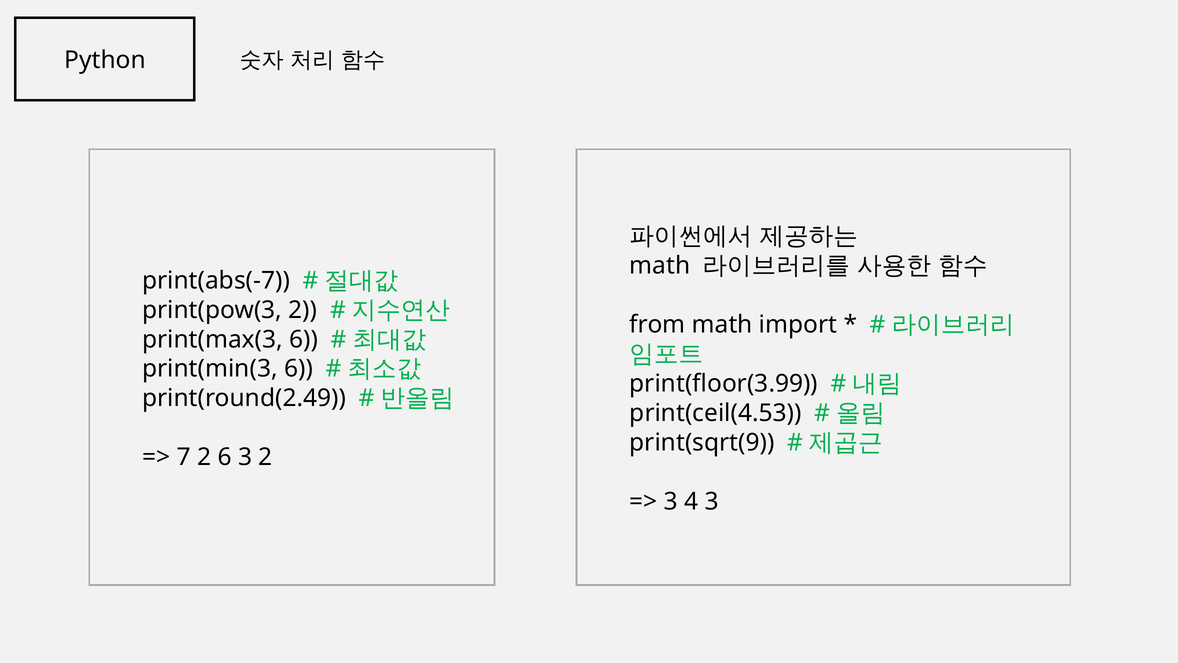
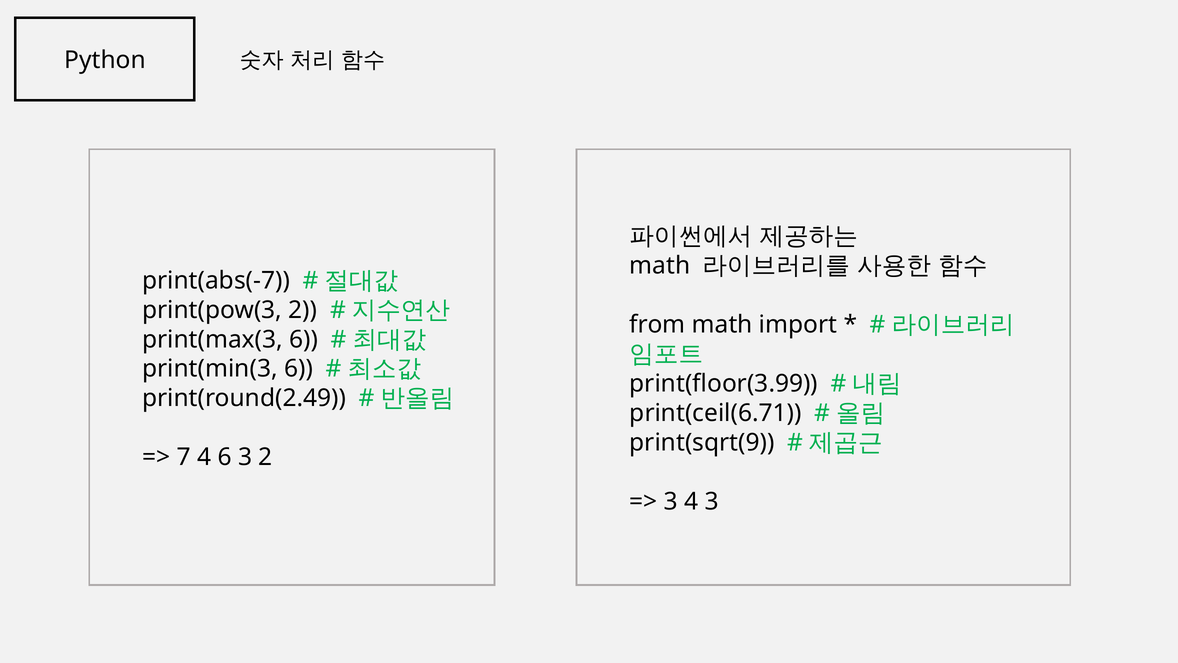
print(ceil(4.53: print(ceil(4.53 -> print(ceil(6.71 (716, 413)
7 2: 2 -> 4 (204, 457)
